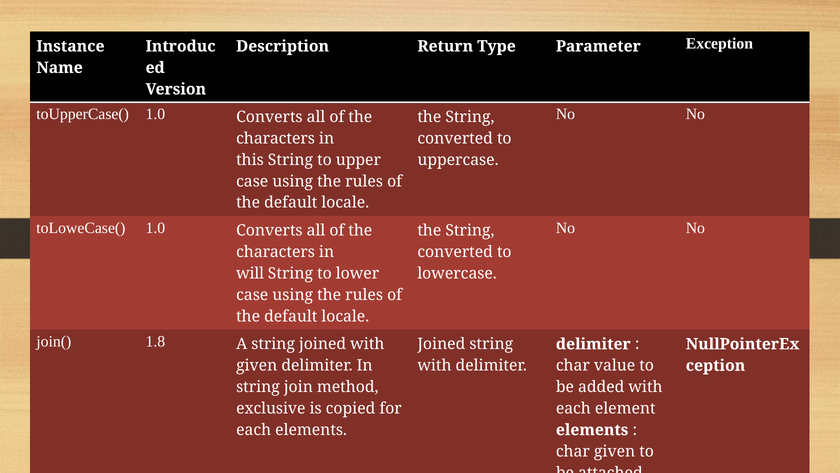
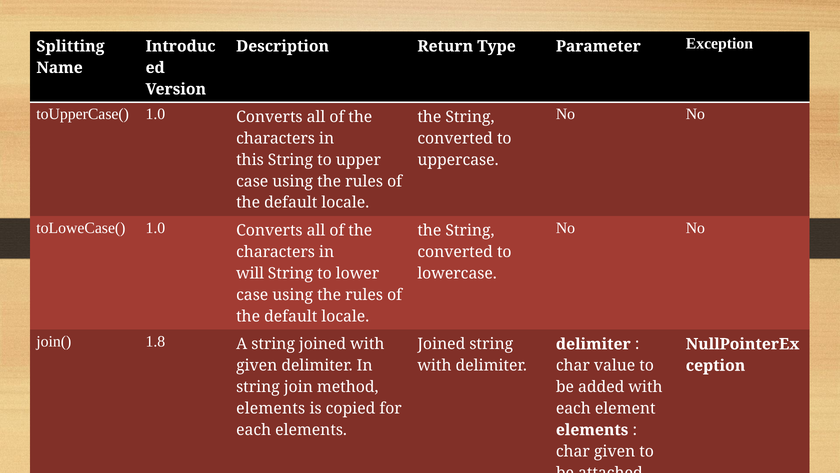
Instance: Instance -> Splitting (70, 46)
exclusive: exclusive -> elements (271, 408)
